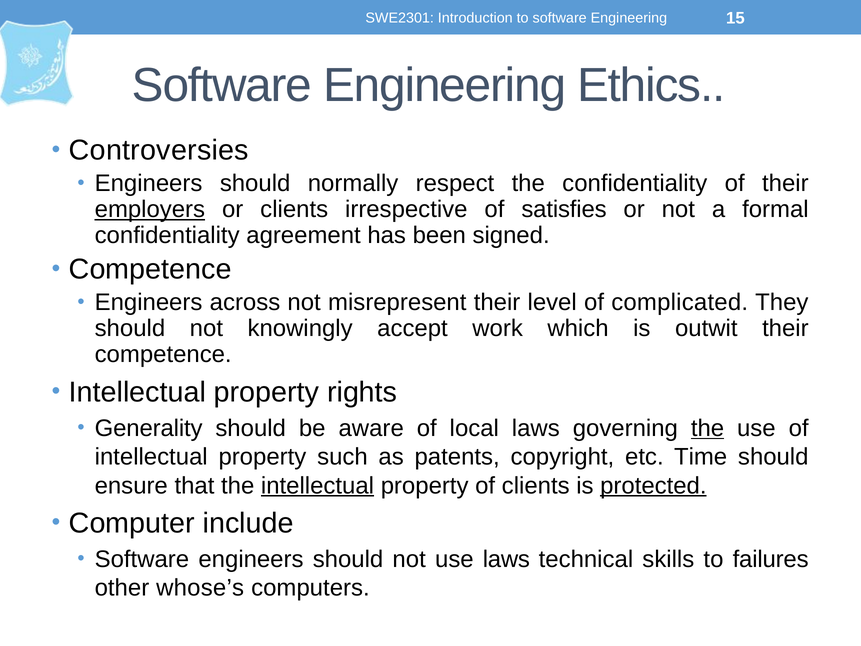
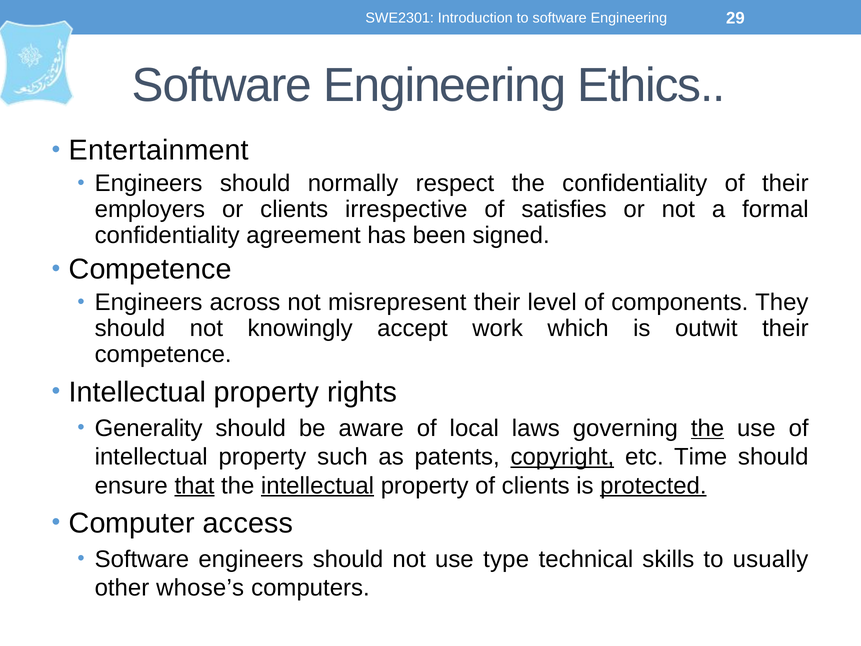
15: 15 -> 29 (735, 18)
Controversies: Controversies -> Entertainment (159, 150)
employers underline: present -> none (150, 209)
complicated: complicated -> components (680, 302)
copyright underline: none -> present (562, 457)
that underline: none -> present (194, 485)
include: include -> access (248, 523)
use laws: laws -> type (506, 559)
failures: failures -> usually (770, 559)
